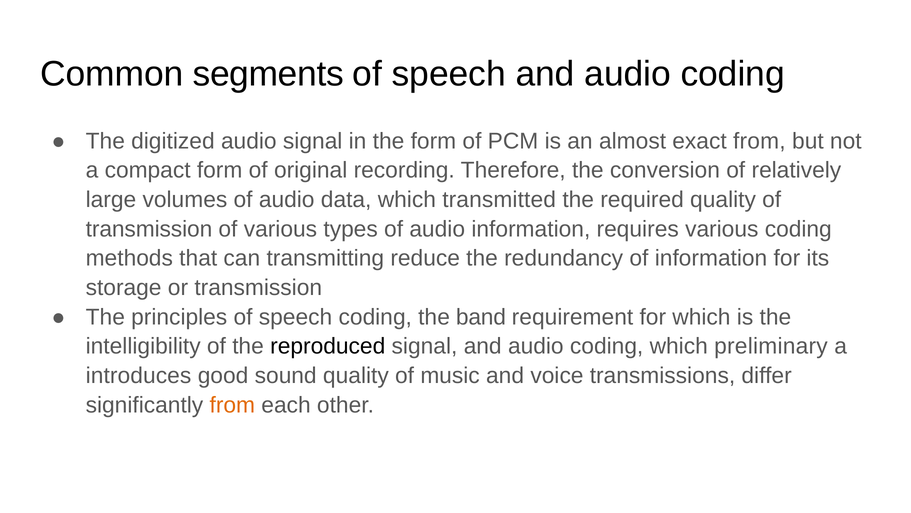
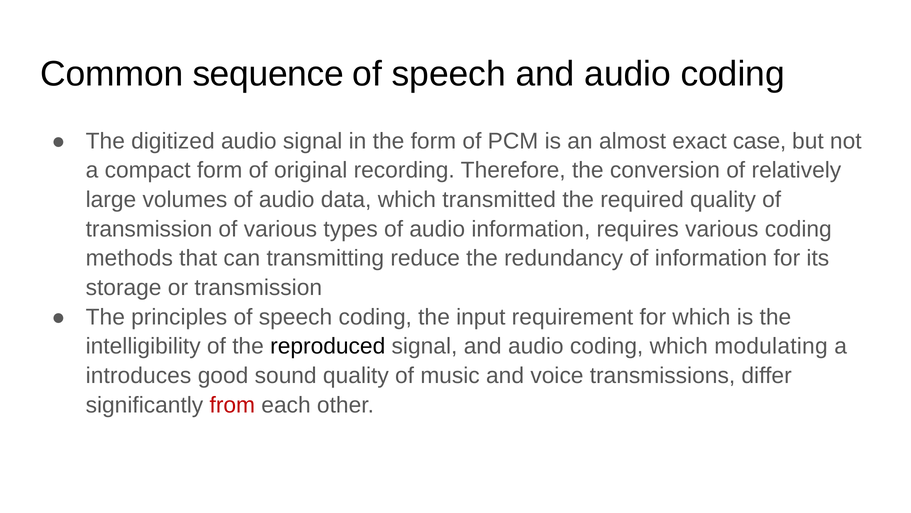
segments: segments -> sequence (268, 74)
exact from: from -> case (760, 141)
band: band -> input (481, 317)
preliminary: preliminary -> modulating (771, 346)
from colour: orange -> red (232, 405)
